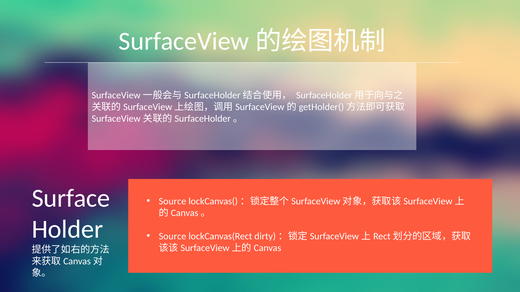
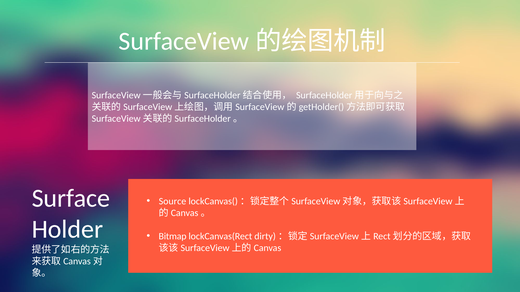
Source: Source -> Bitmap (173, 237)
